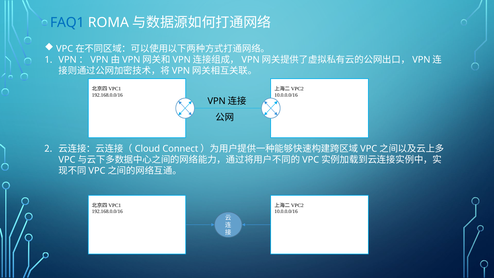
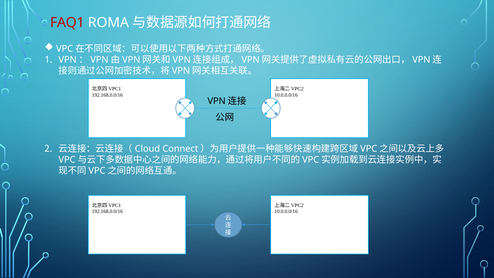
FAQ1 colour: blue -> red (67, 22)
